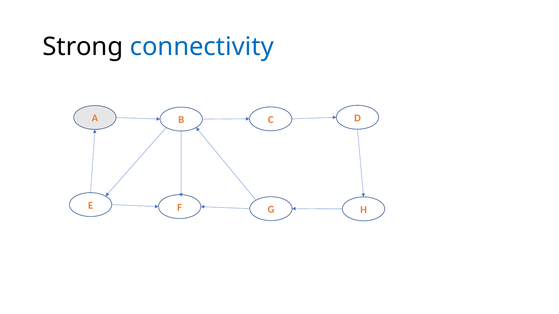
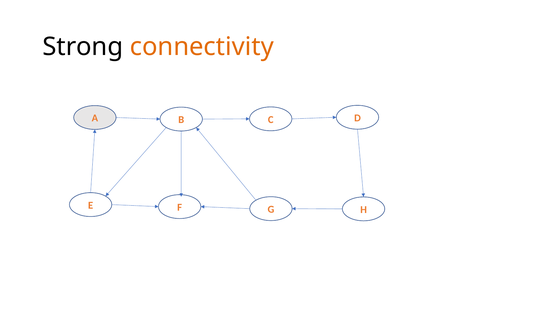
connectivity colour: blue -> orange (202, 47)
